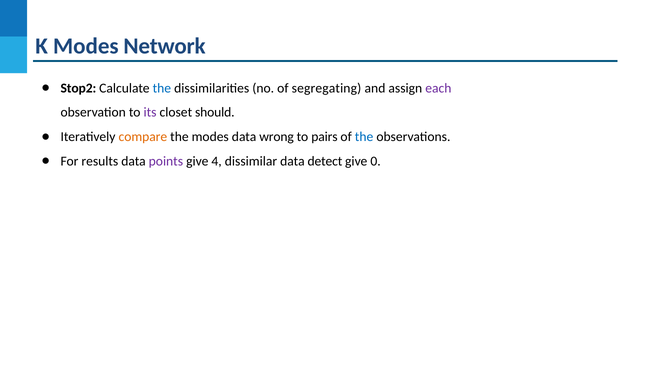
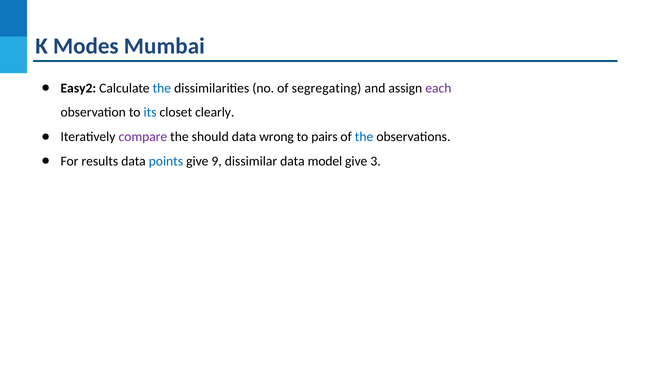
Network: Network -> Mumbai (164, 46)
Stop2: Stop2 -> Easy2 (78, 88)
its colour: purple -> blue (150, 112)
should: should -> clearly (215, 112)
compare colour: orange -> purple (143, 137)
the modes: modes -> should (210, 137)
points colour: purple -> blue (166, 161)
4: 4 -> 9 (217, 161)
detect: detect -> model (325, 161)
0: 0 -> 3 (376, 161)
